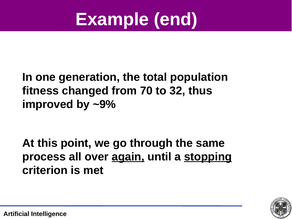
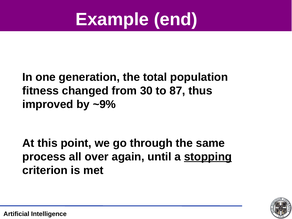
70: 70 -> 30 (146, 91)
32: 32 -> 87 (177, 91)
again underline: present -> none (128, 157)
